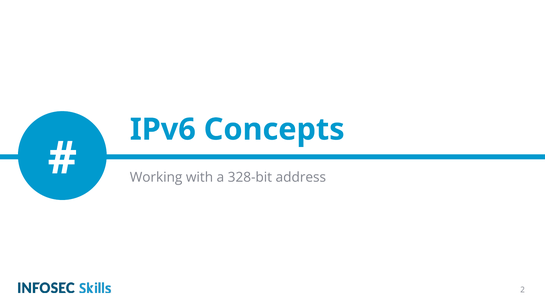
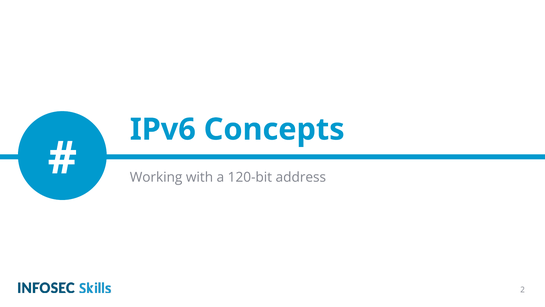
328-bit: 328-bit -> 120-bit (250, 177)
